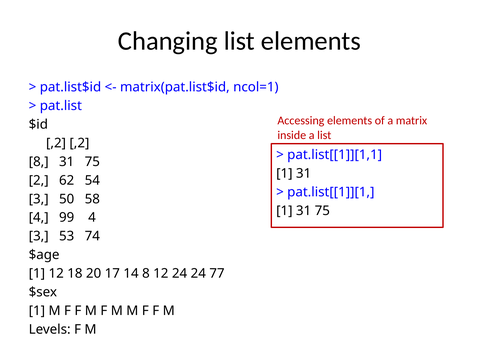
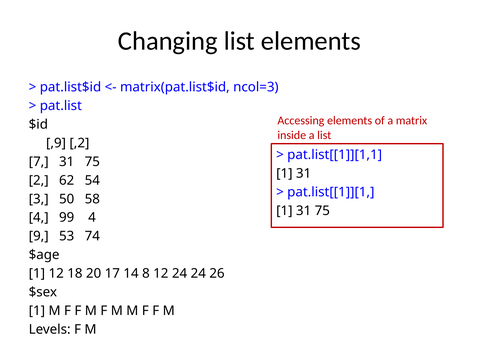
ncol=1: ncol=1 -> ncol=3 (256, 87)
,2: ,2 -> ,9 (56, 143)
8: 8 -> 7 (39, 162)
3: 3 -> 9 (39, 236)
77: 77 -> 26 (217, 274)
